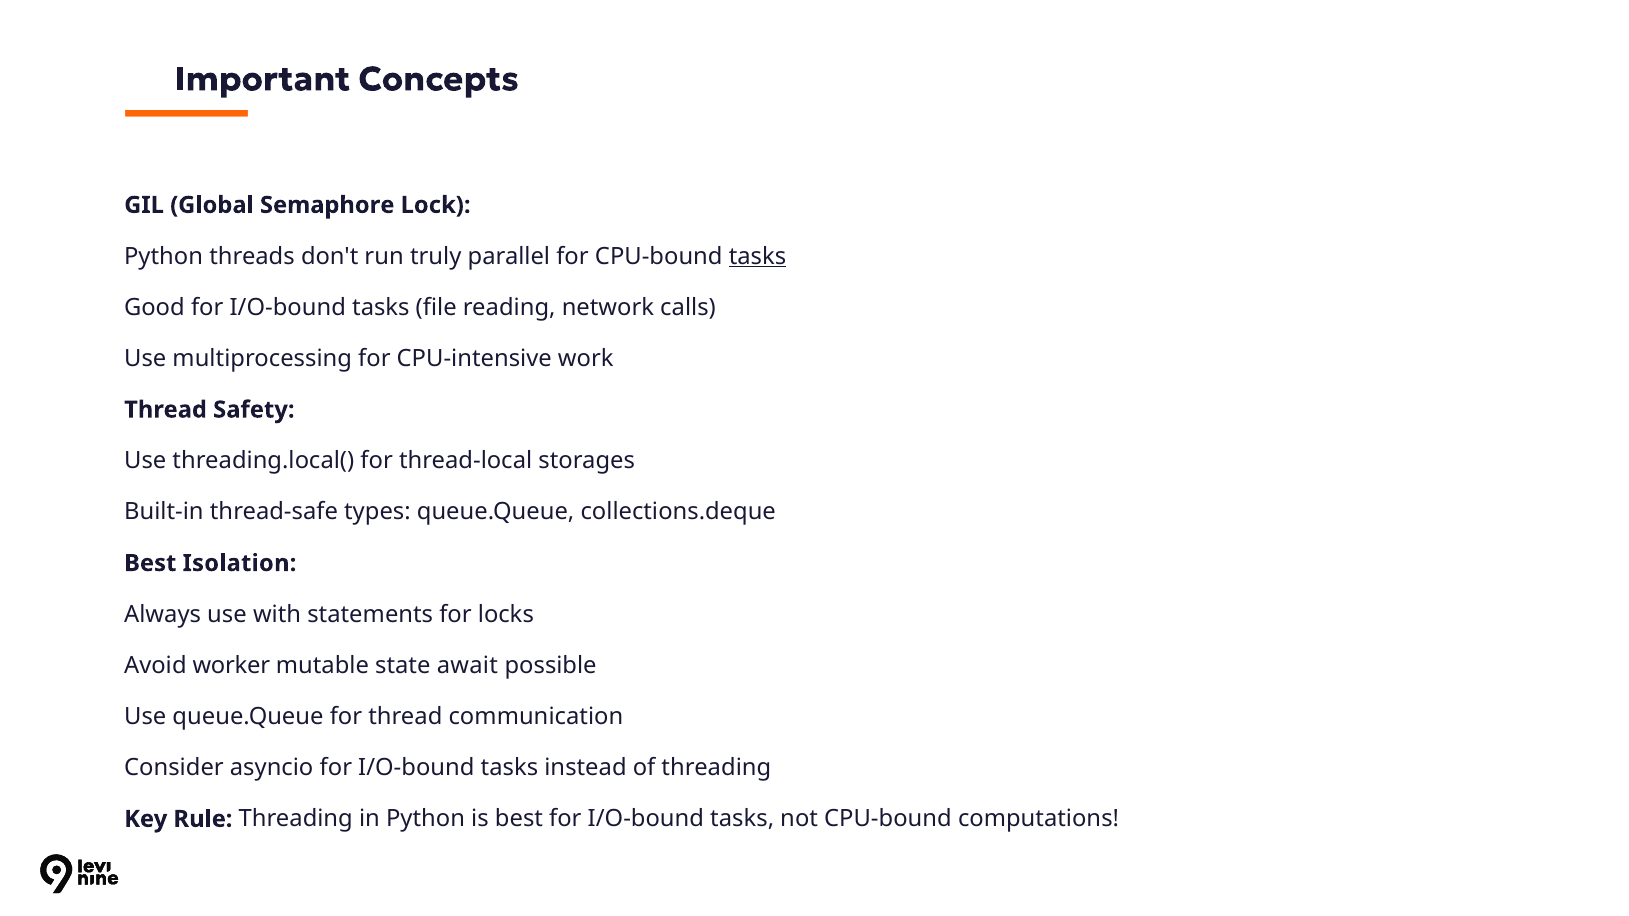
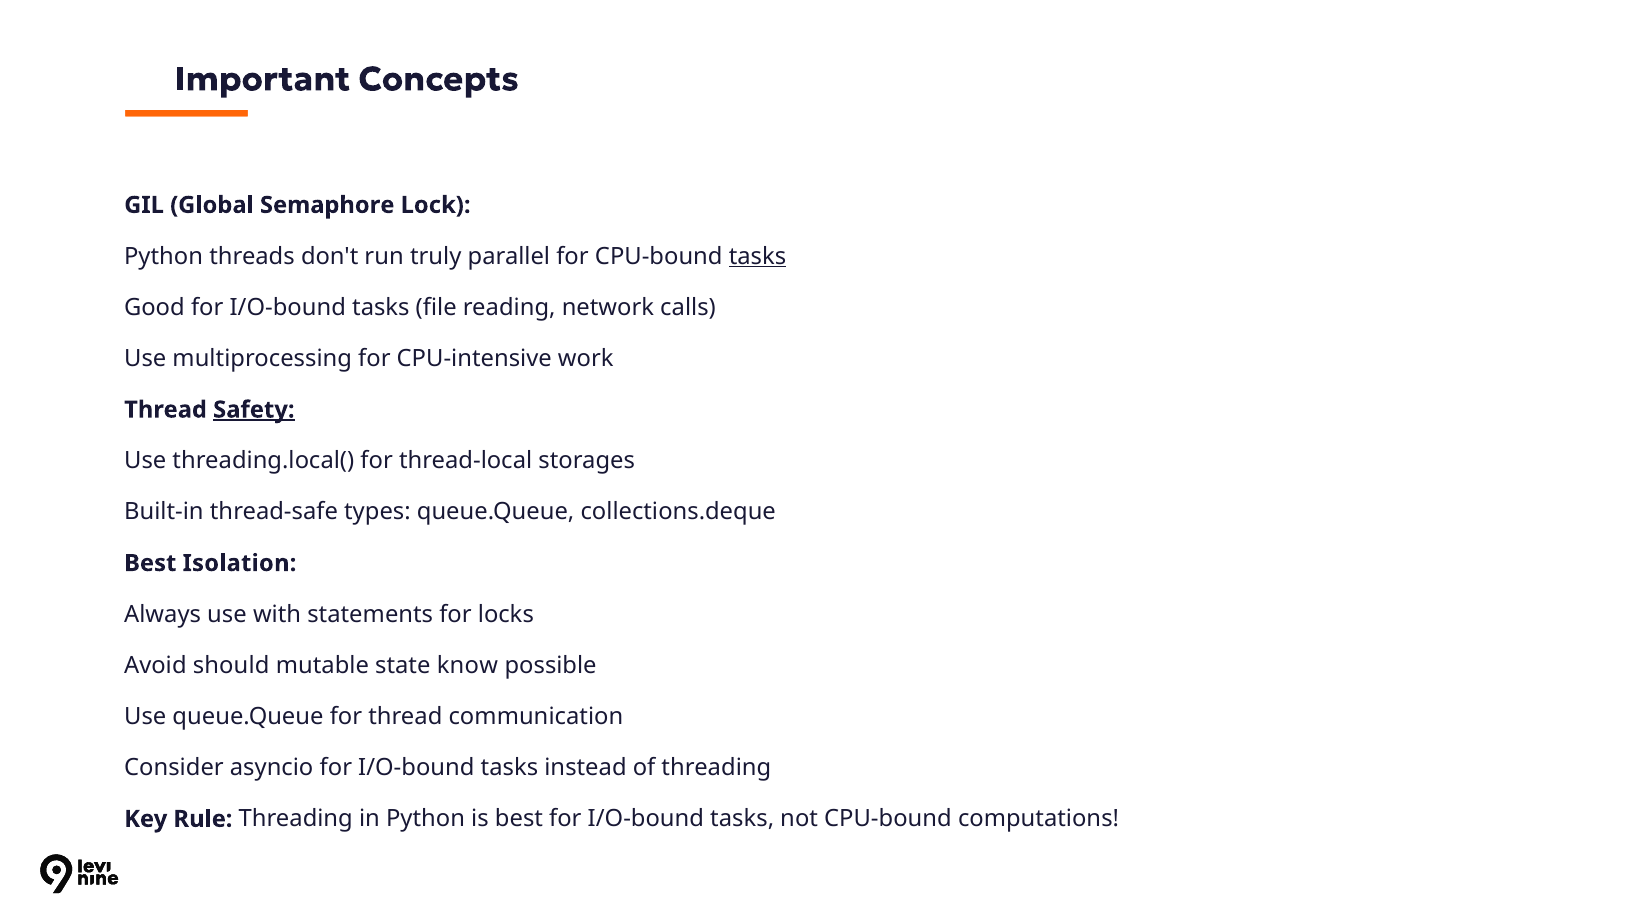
Safety underline: none -> present (254, 410)
worker: worker -> should (231, 666)
await: await -> know (467, 666)
